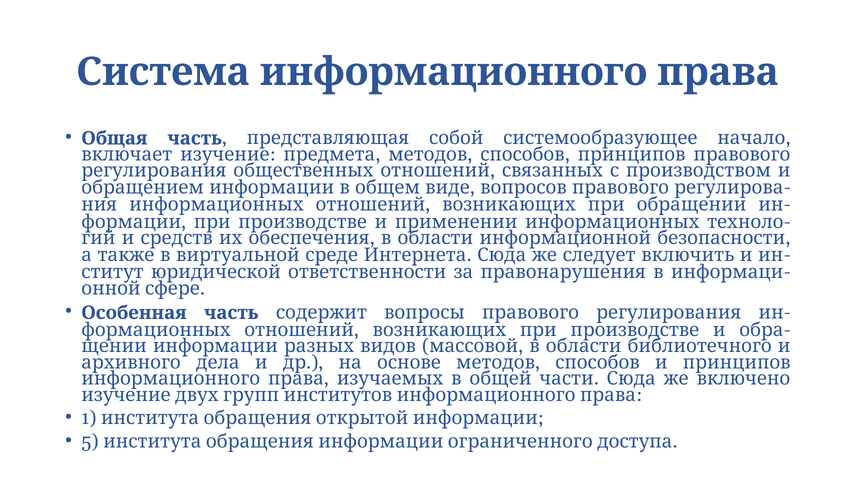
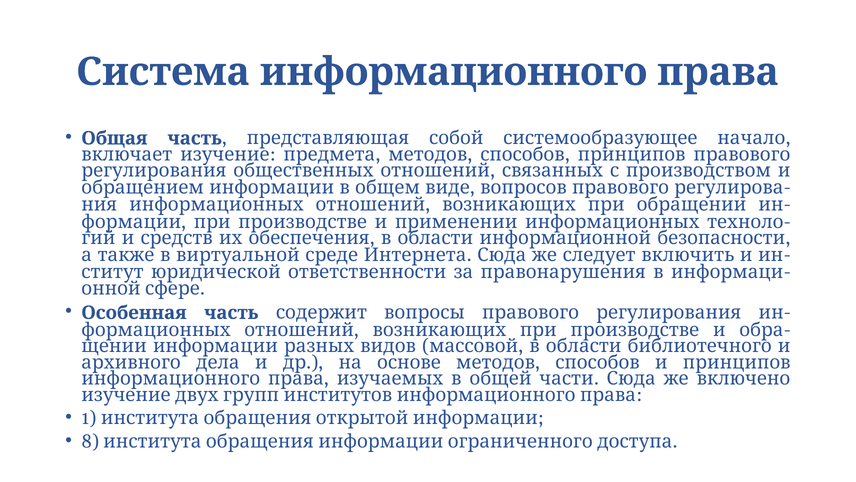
5: 5 -> 8 (90, 441)
